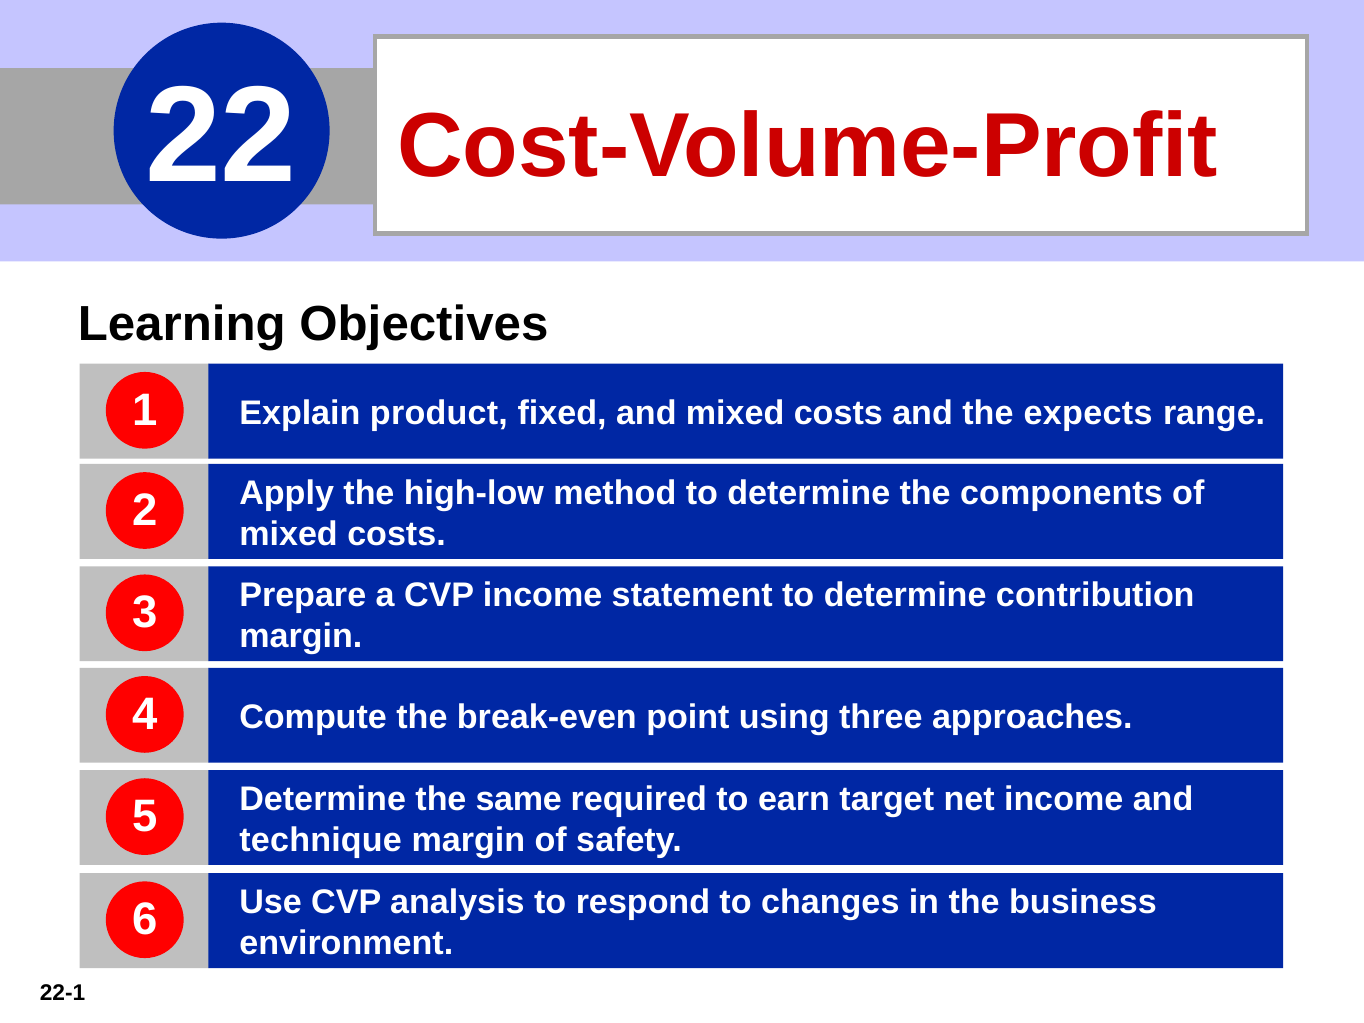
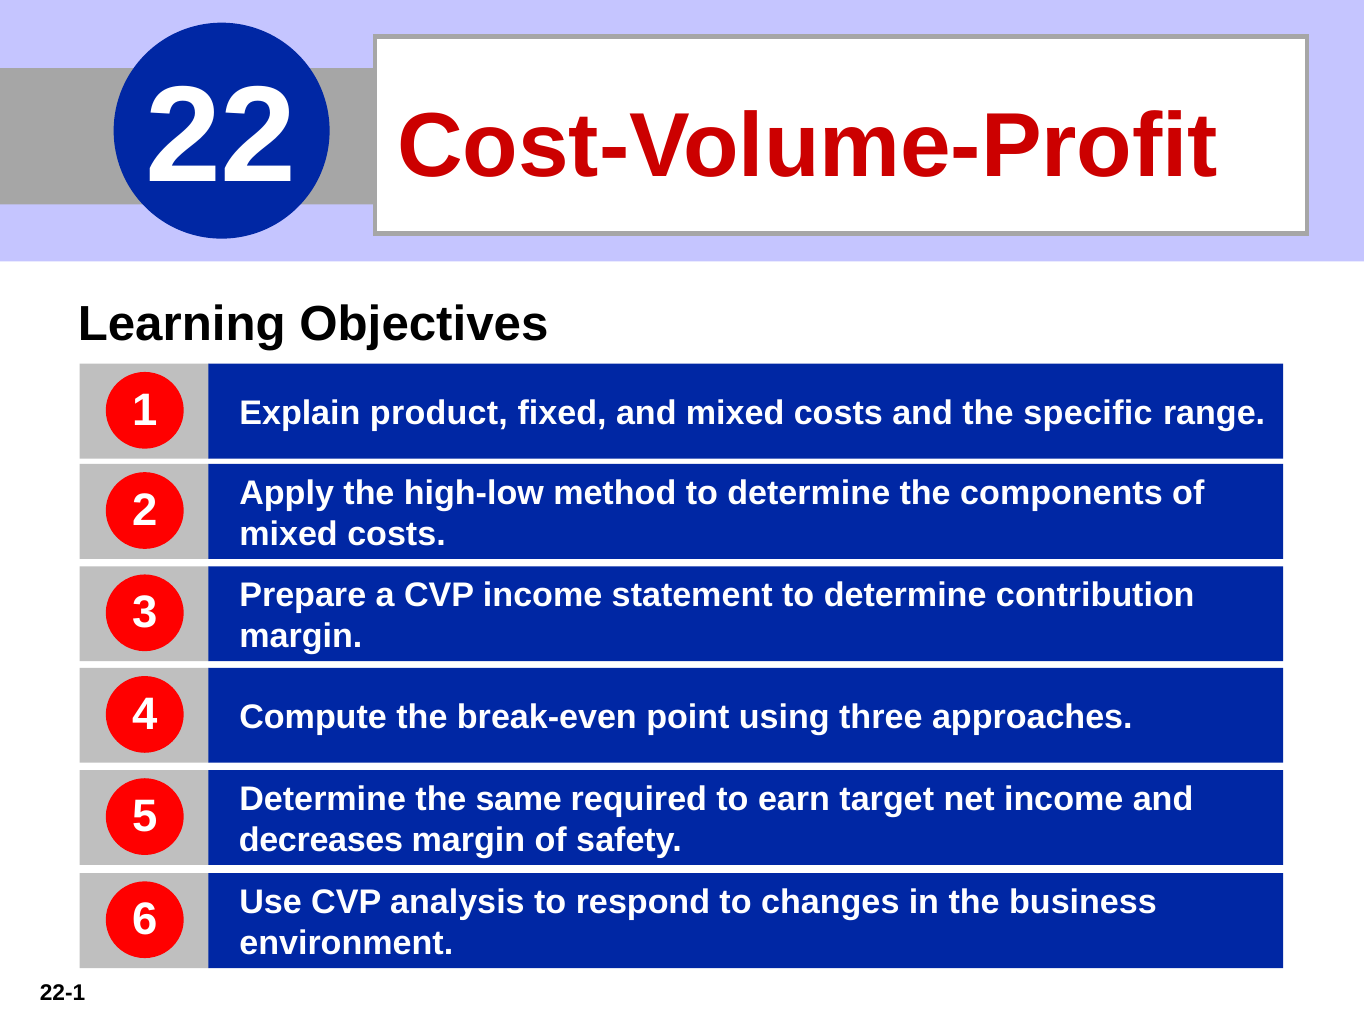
expects: expects -> specific (1088, 414)
technique: technique -> decreases (321, 840)
